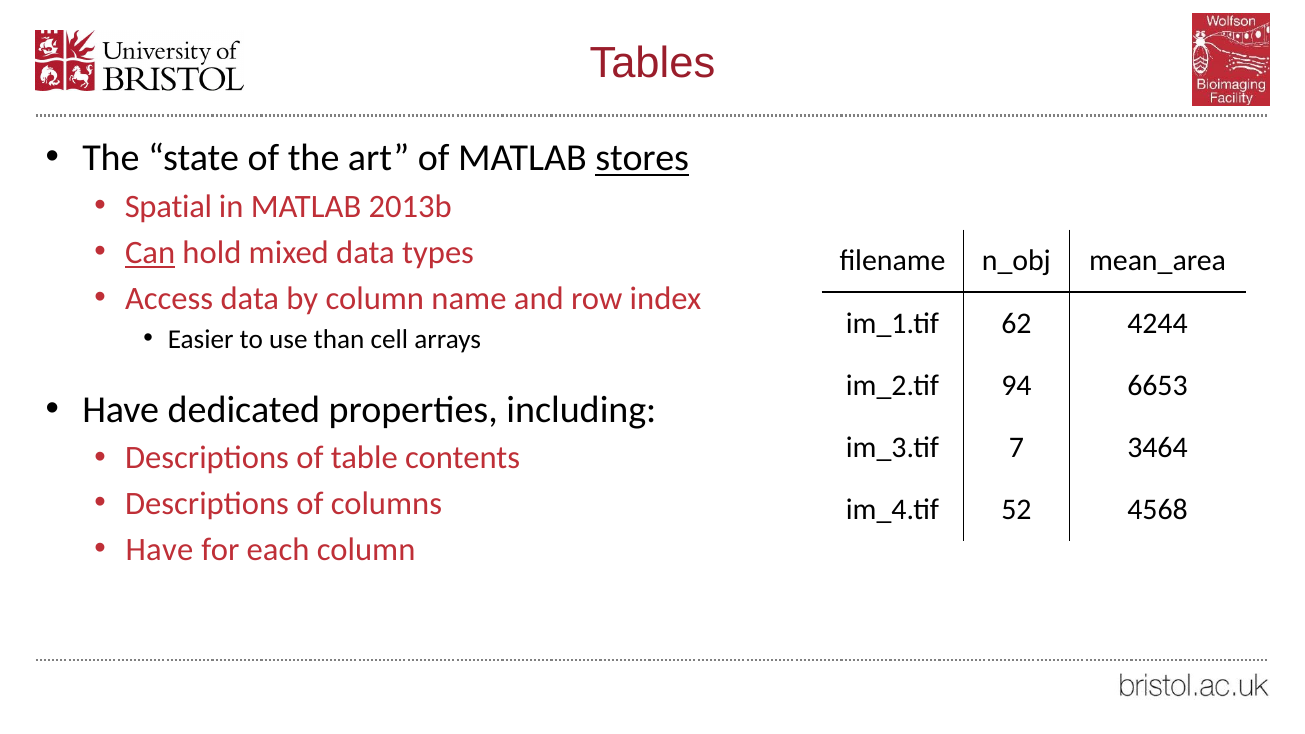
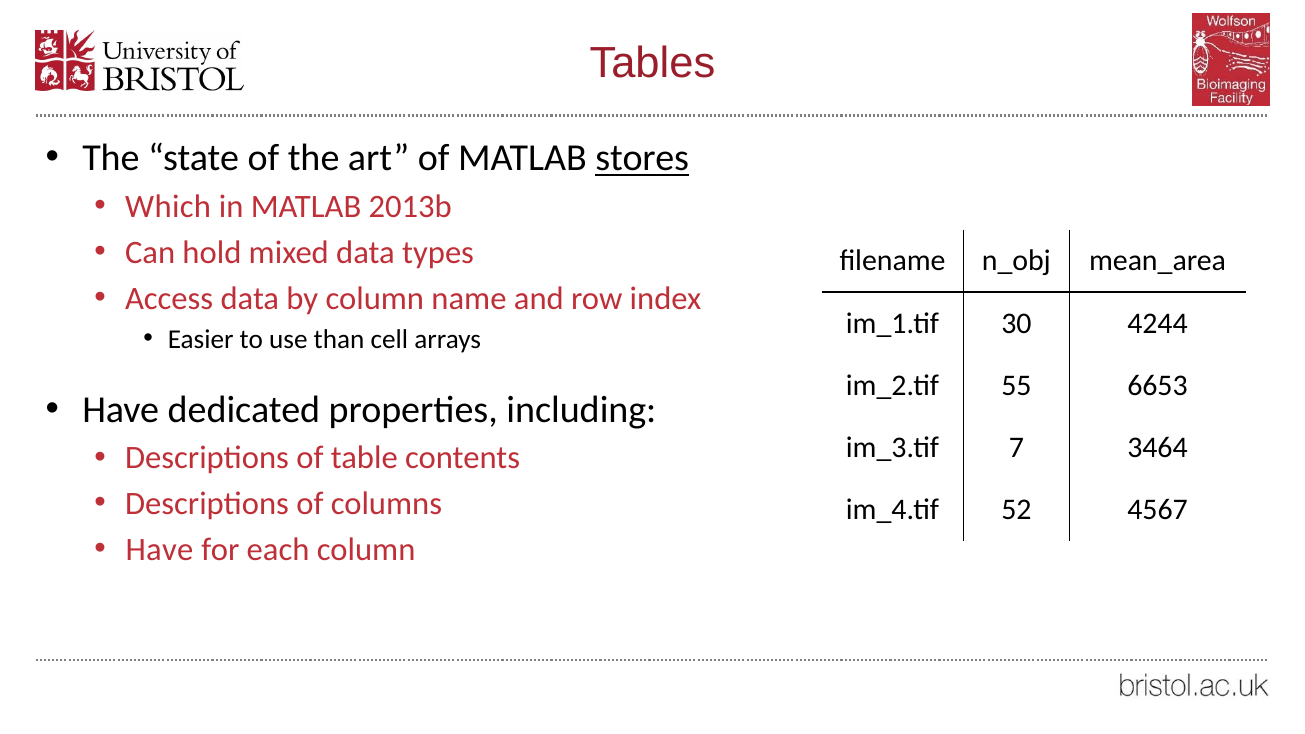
Spatial: Spatial -> Which (168, 207)
Can underline: present -> none (150, 253)
62: 62 -> 30 (1016, 323)
94: 94 -> 55 (1016, 386)
4568: 4568 -> 4567 (1158, 510)
